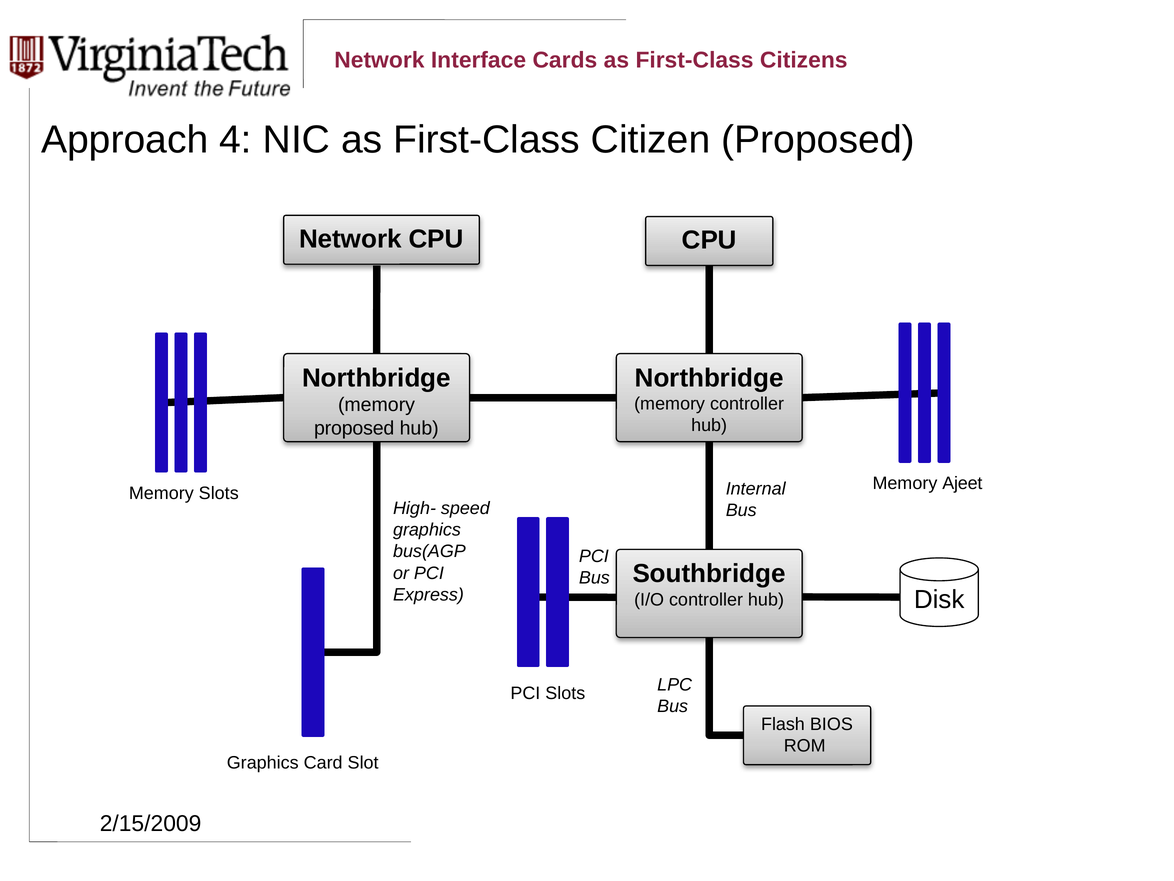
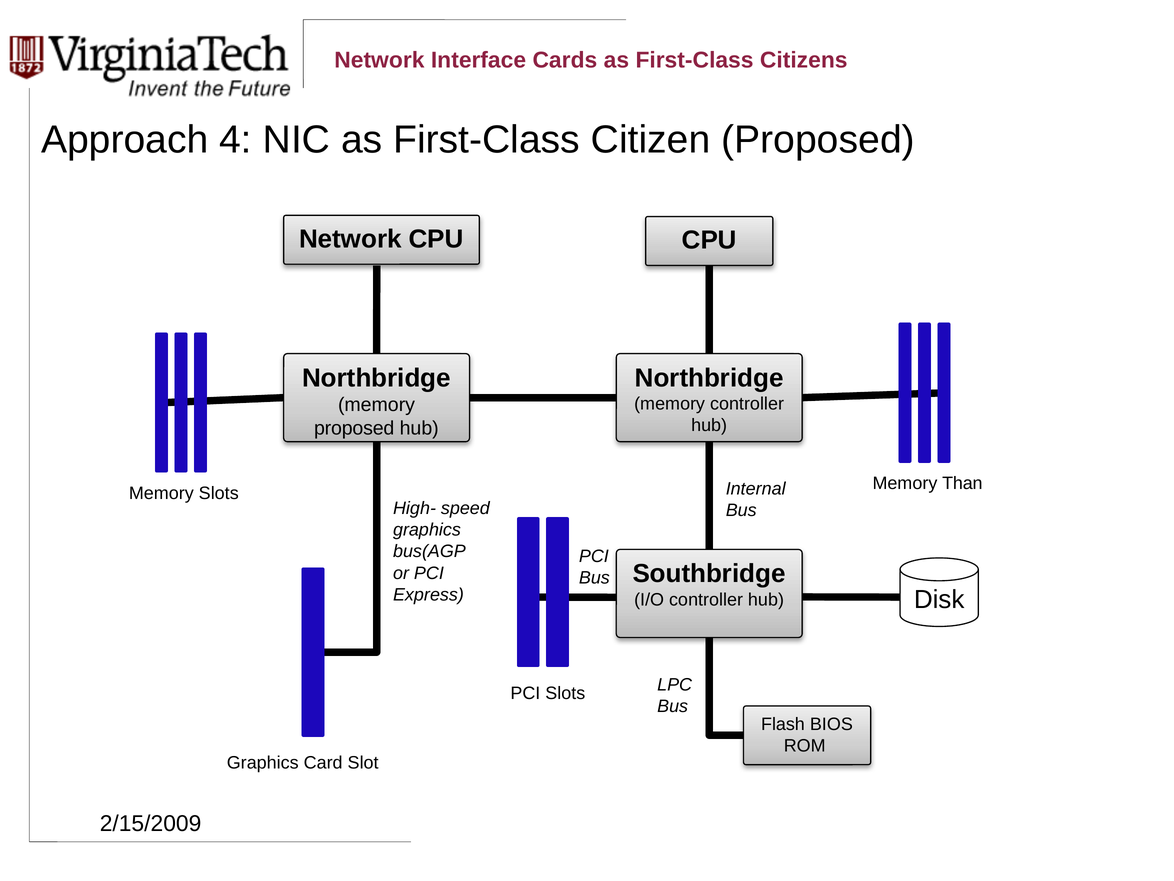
Ajeet: Ajeet -> Than (962, 483)
